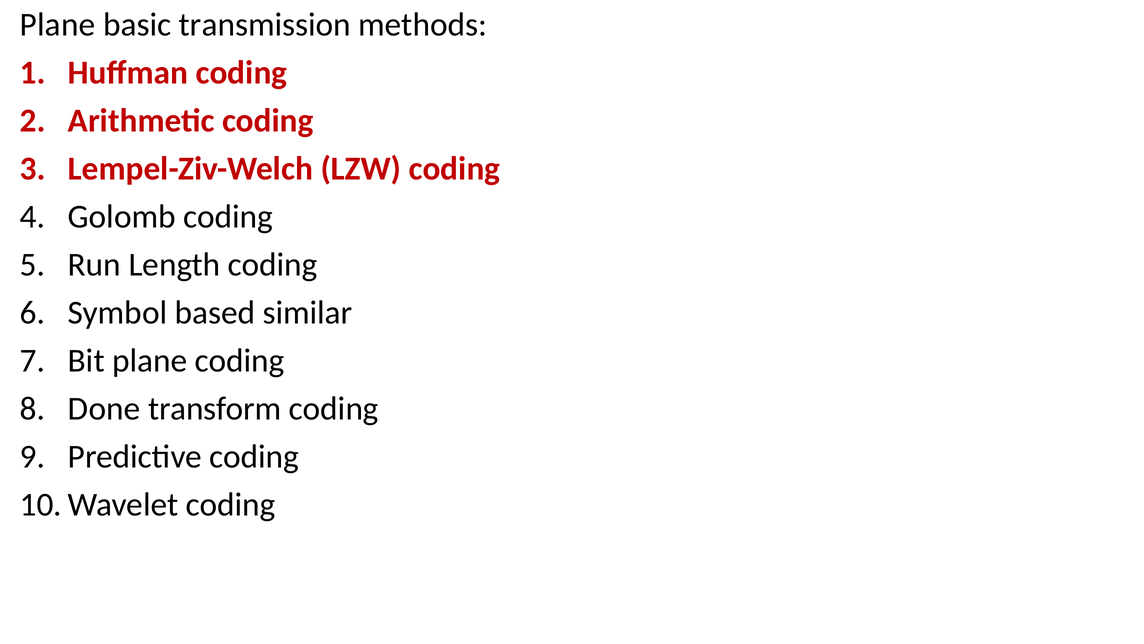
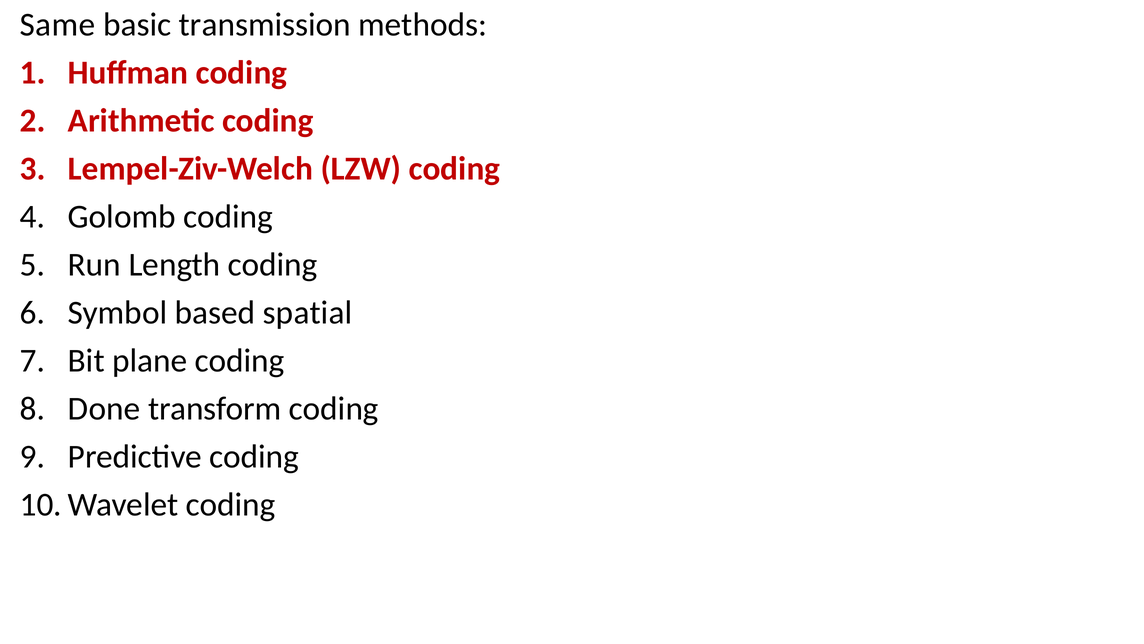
Plane: Plane -> Same (58, 25)
similar: similar -> spatial (308, 312)
